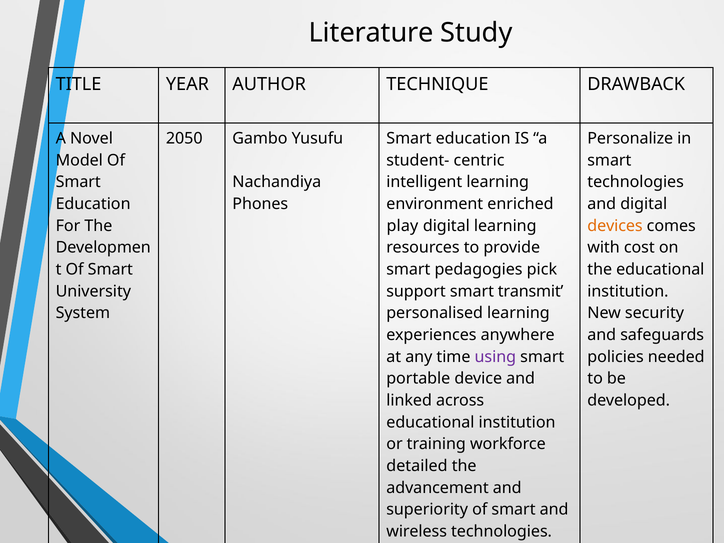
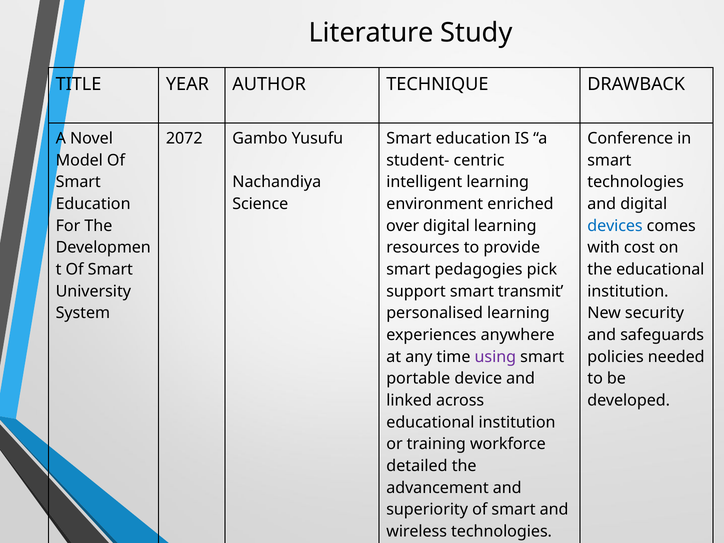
2050: 2050 -> 2072 (184, 138)
Personalize: Personalize -> Conference (630, 138)
Phones: Phones -> Science (260, 204)
play: play -> over (403, 226)
devices colour: orange -> blue (615, 226)
